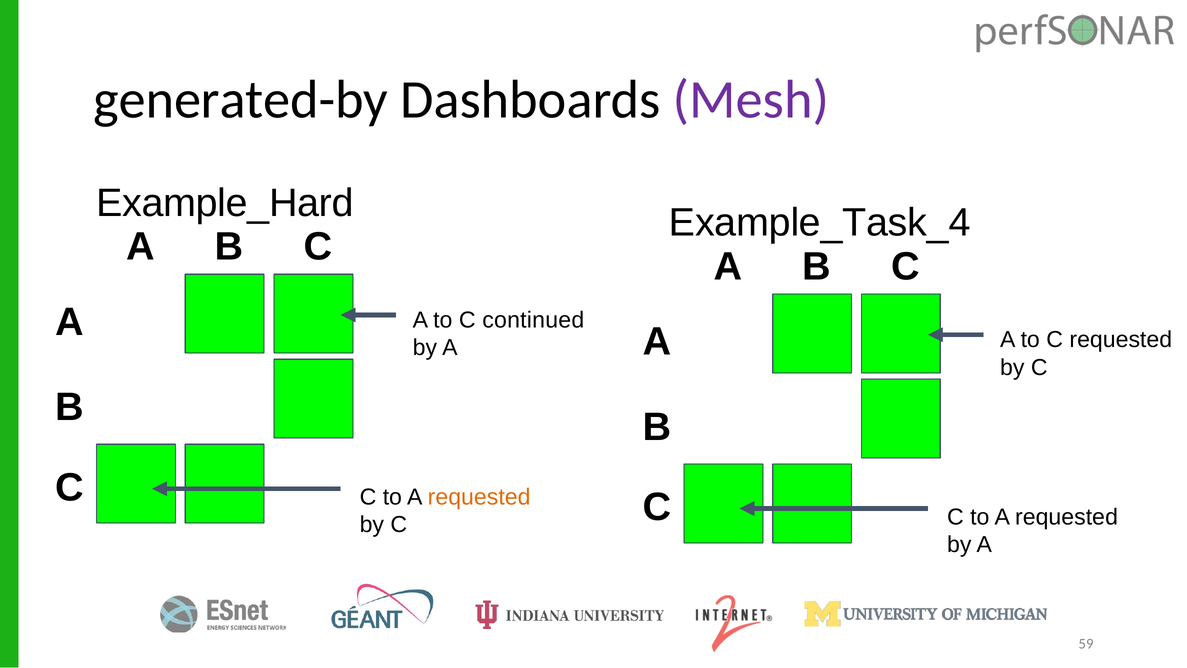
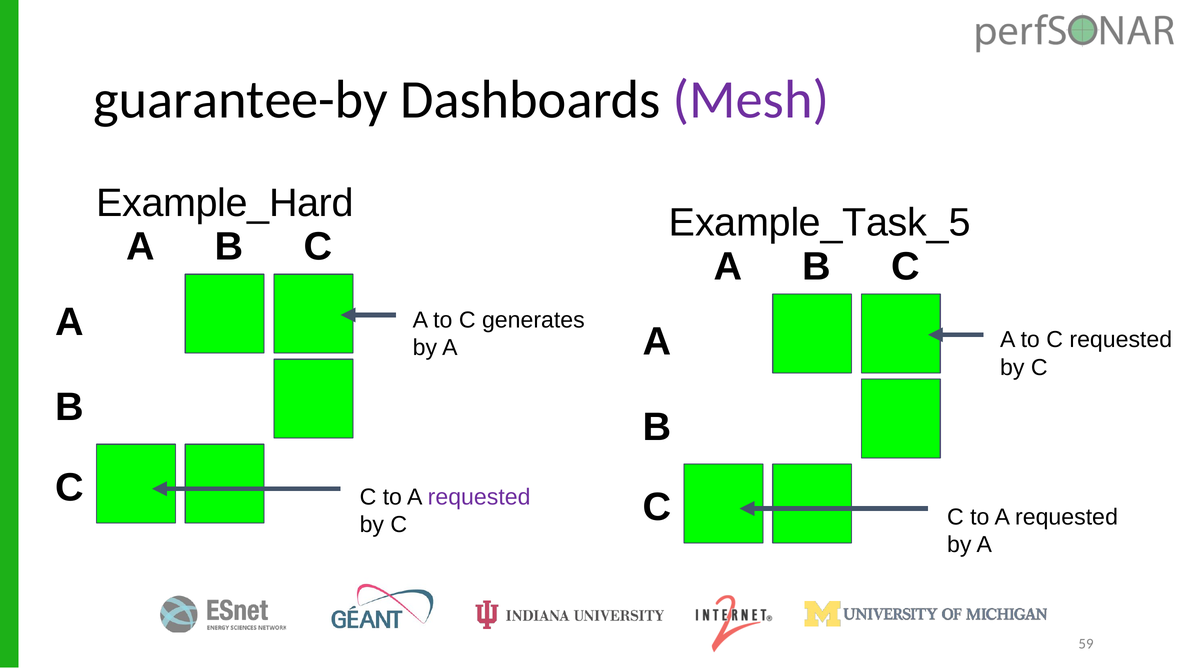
generated-by: generated-by -> guarantee-by (241, 100)
Example_Task_4: Example_Task_4 -> Example_Task_5 (820, 223)
continued: continued -> generates (533, 320)
requested colour: orange -> purple (479, 497)
